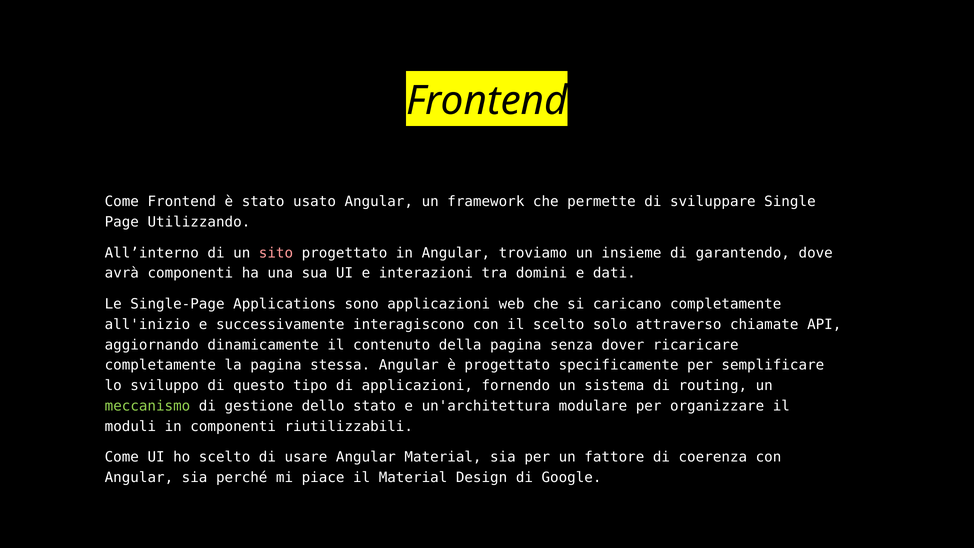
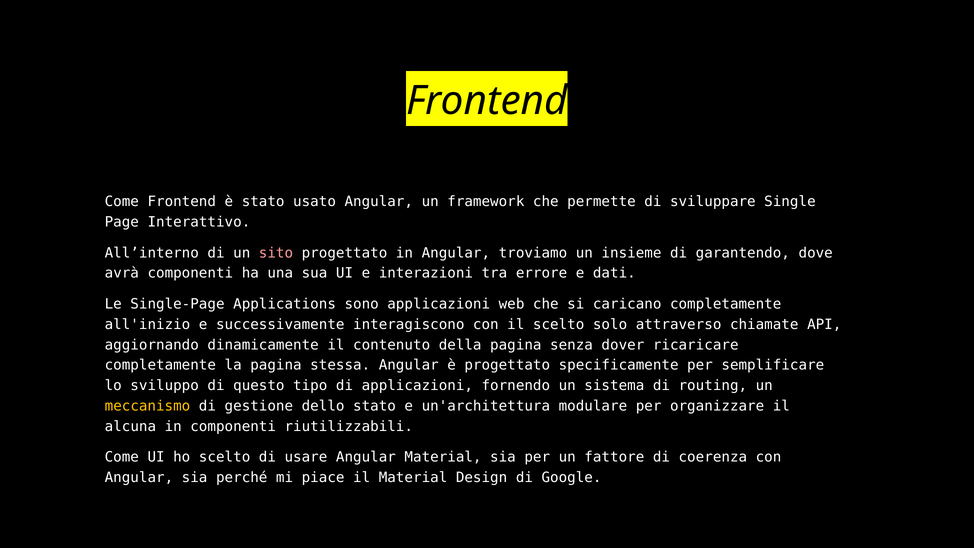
Utilizzando: Utilizzando -> Interattivo (199, 222)
domini: domini -> errore (542, 273)
meccanismo colour: light green -> yellow (147, 406)
moduli: moduli -> alcuna (130, 427)
